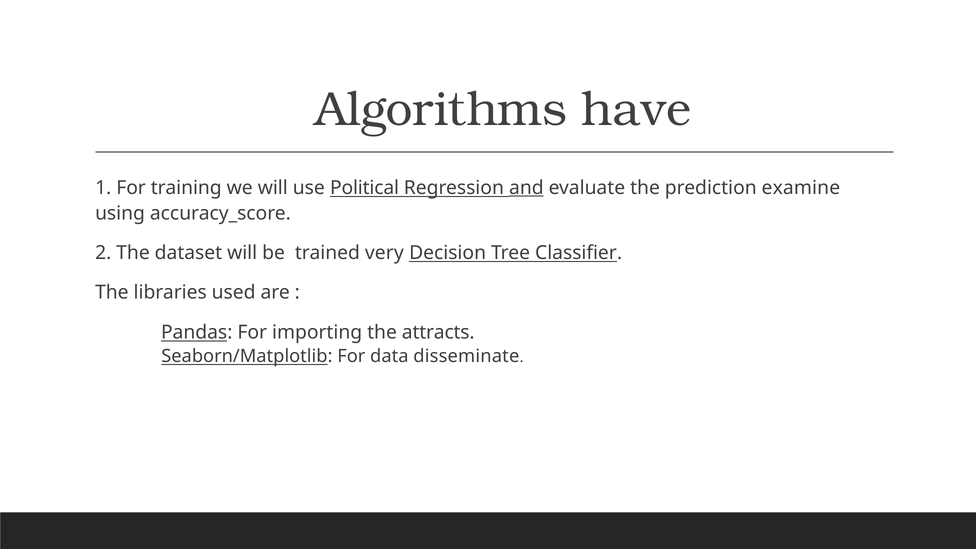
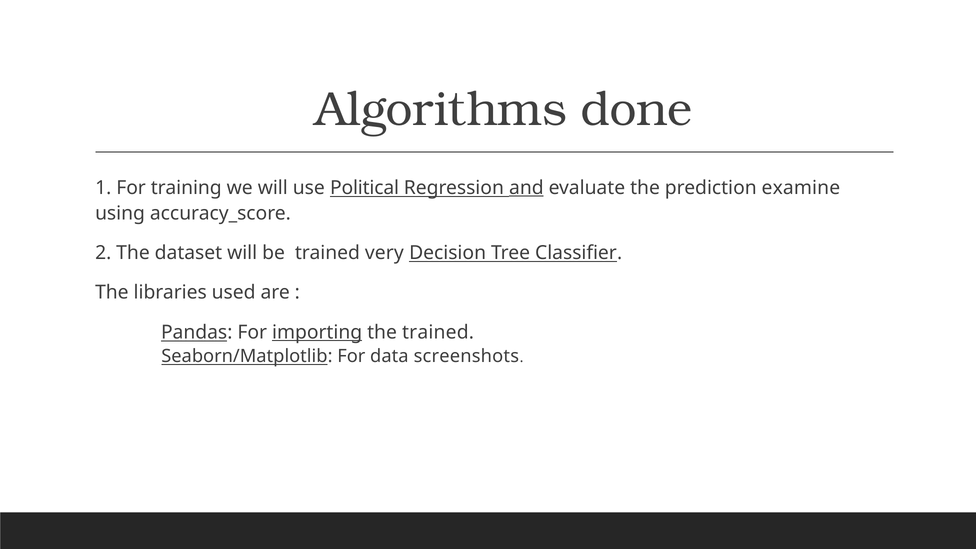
have: have -> done (636, 109)
importing underline: none -> present (317, 332)
the attracts: attracts -> trained (438, 332)
disseminate: disseminate -> screenshots (466, 356)
